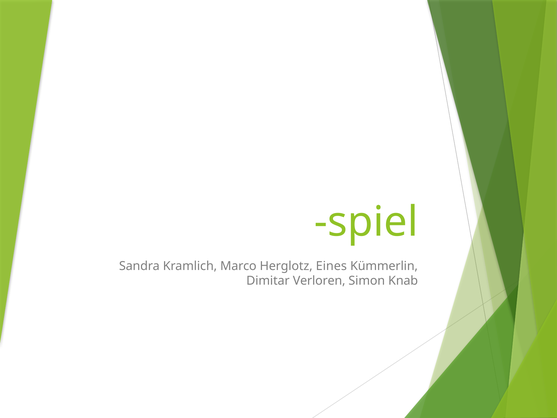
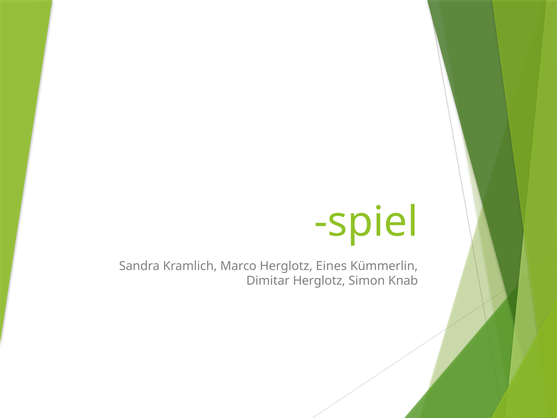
Dimitar Verloren: Verloren -> Herglotz (319, 281)
